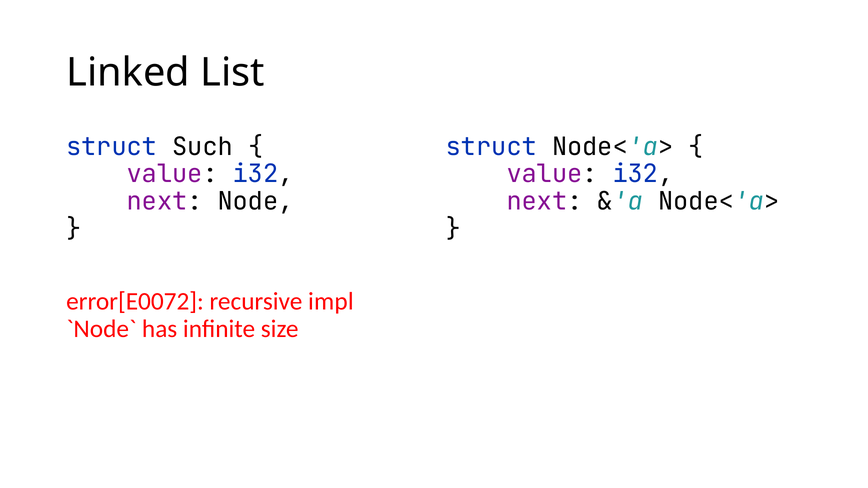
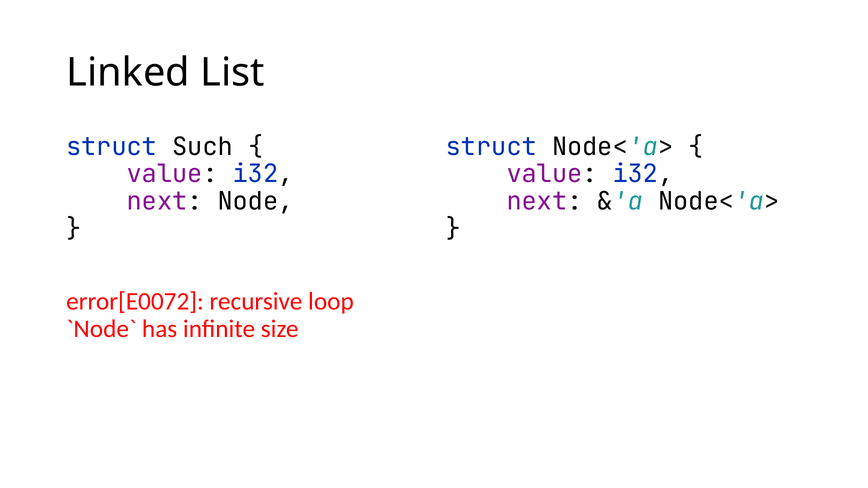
impl: impl -> loop (331, 302)
